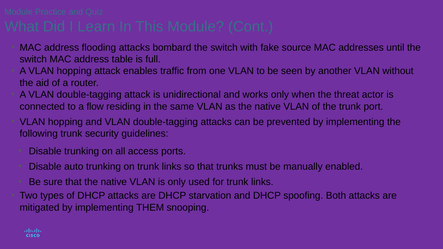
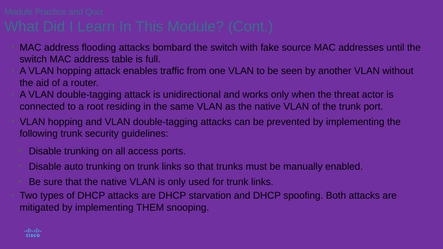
flow: flow -> root (95, 107)
